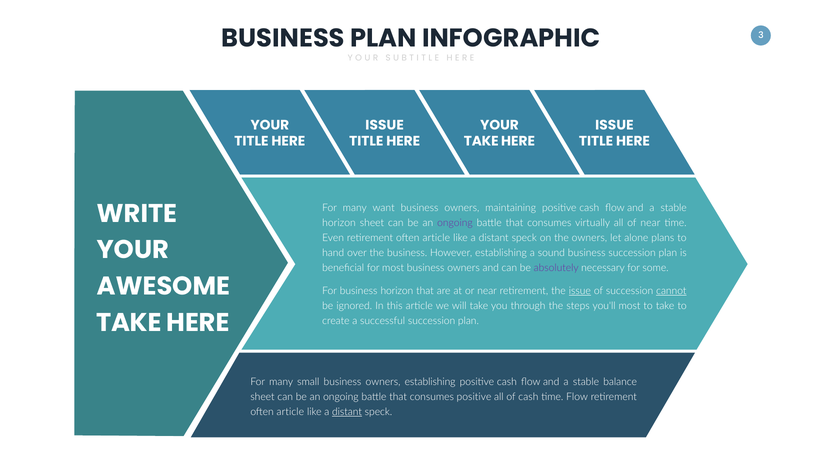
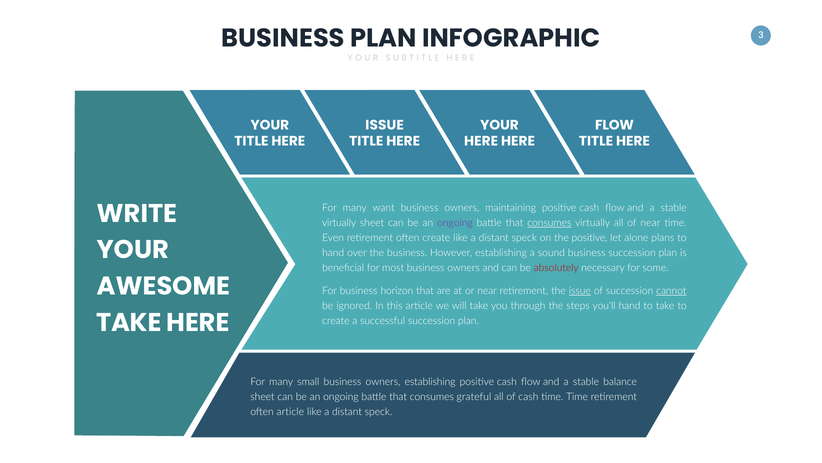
ISSUE: ISSUE -> FLOW (615, 125)
TAKE: TAKE -> HERE (481, 141)
horizon: horizon -> virtually (339, 223)
consumes underline: none -> present (549, 223)
Even retirement often article: article -> create (436, 238)
the owners: owners -> positive (590, 238)
absolutely colour: purple -> red (556, 268)
you'll most: most -> hand (630, 305)
consumes positive: positive -> grateful (474, 397)
time Flow: Flow -> Time (577, 397)
distant underline: present -> none (347, 412)
